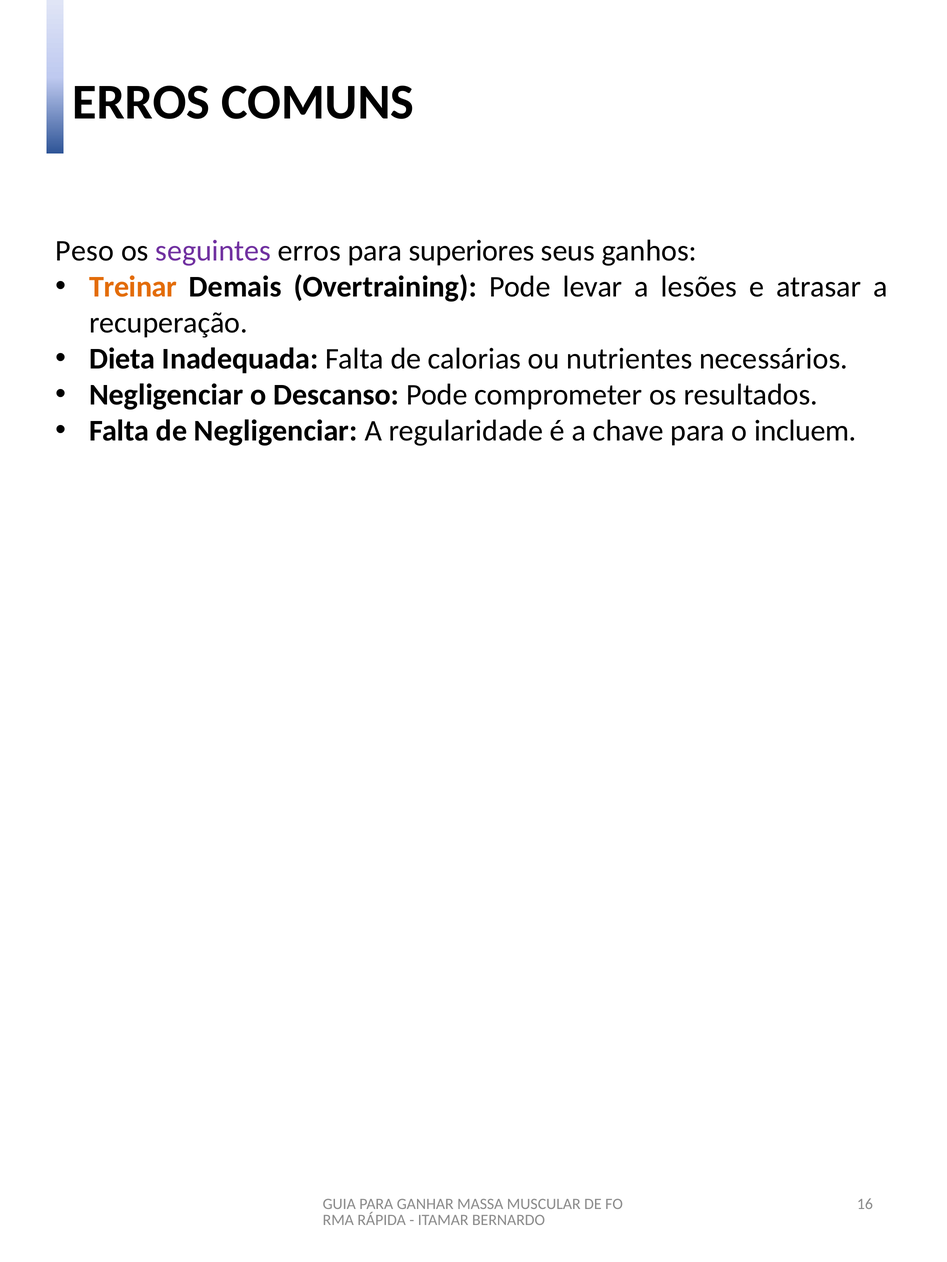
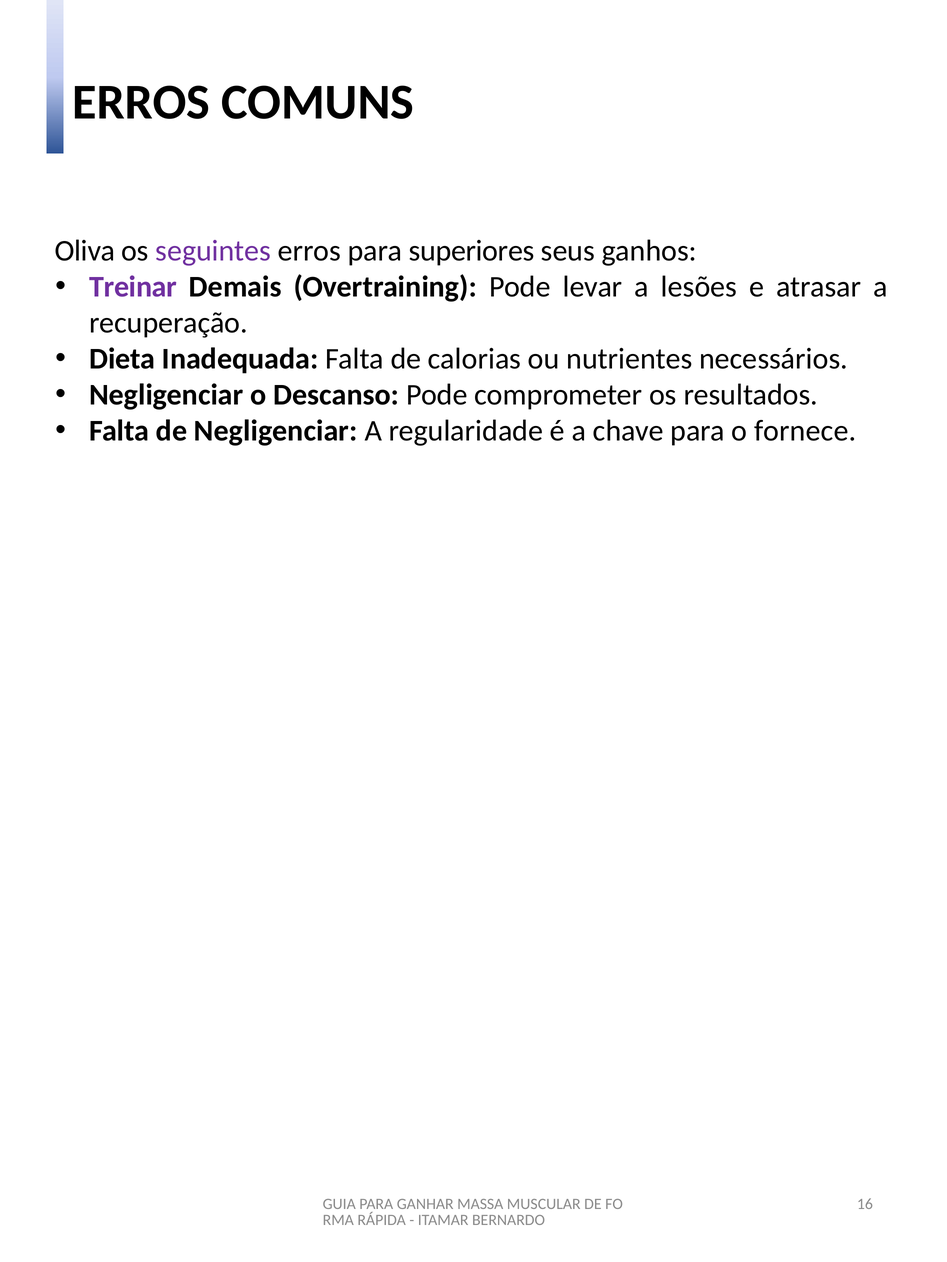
Peso: Peso -> Oliva (85, 251)
Treinar colour: orange -> purple (133, 287)
incluem: incluem -> fornece (805, 431)
